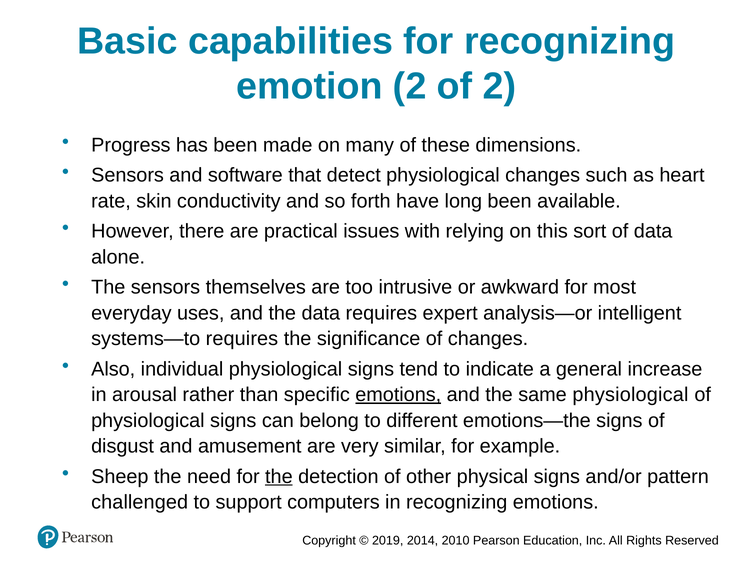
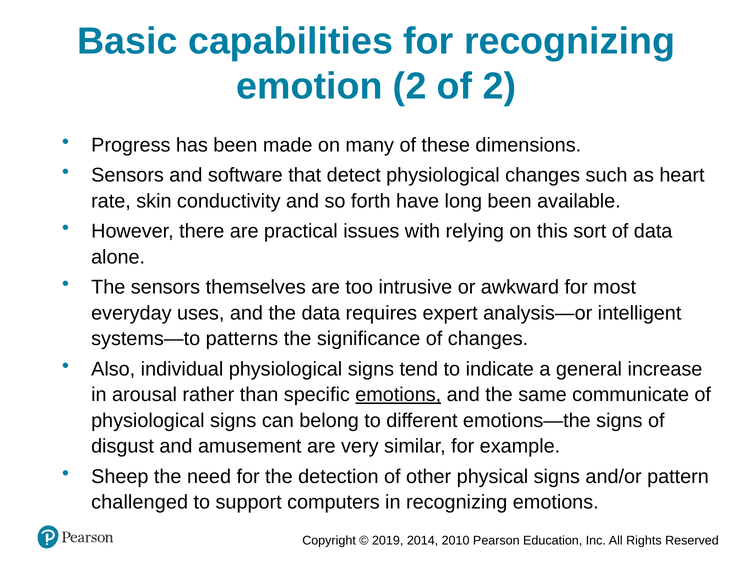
systems—to requires: requires -> patterns (242, 339)
same physiological: physiological -> communicate (631, 395)
the underline: present -> none (279, 476)
